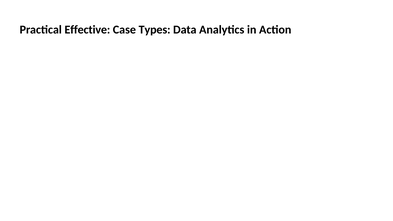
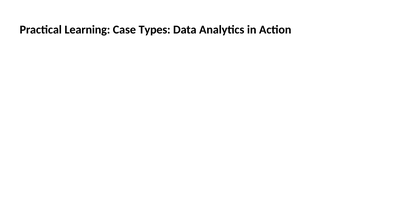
Effective: Effective -> Learning (87, 30)
